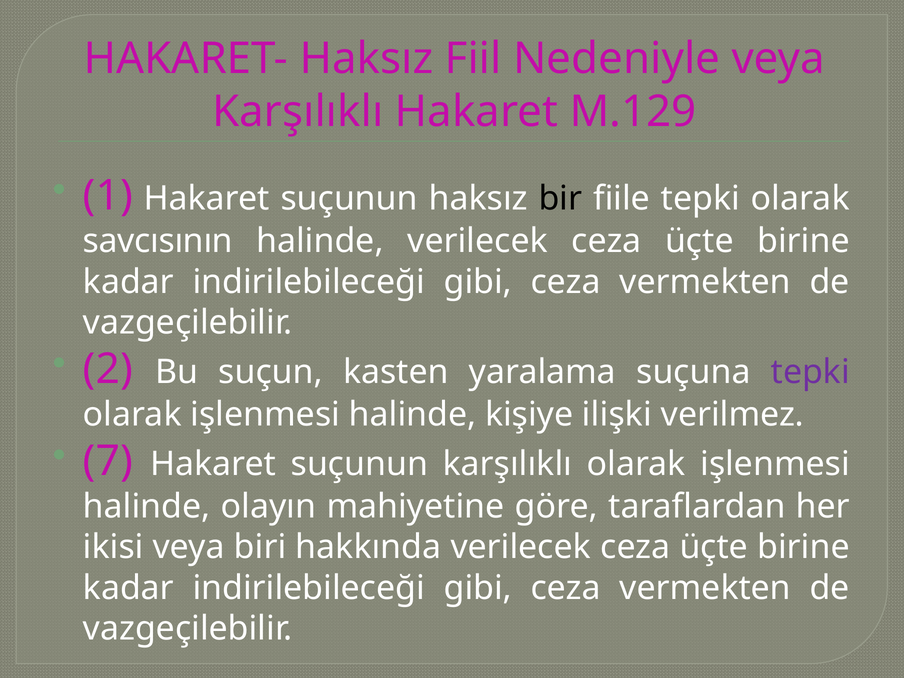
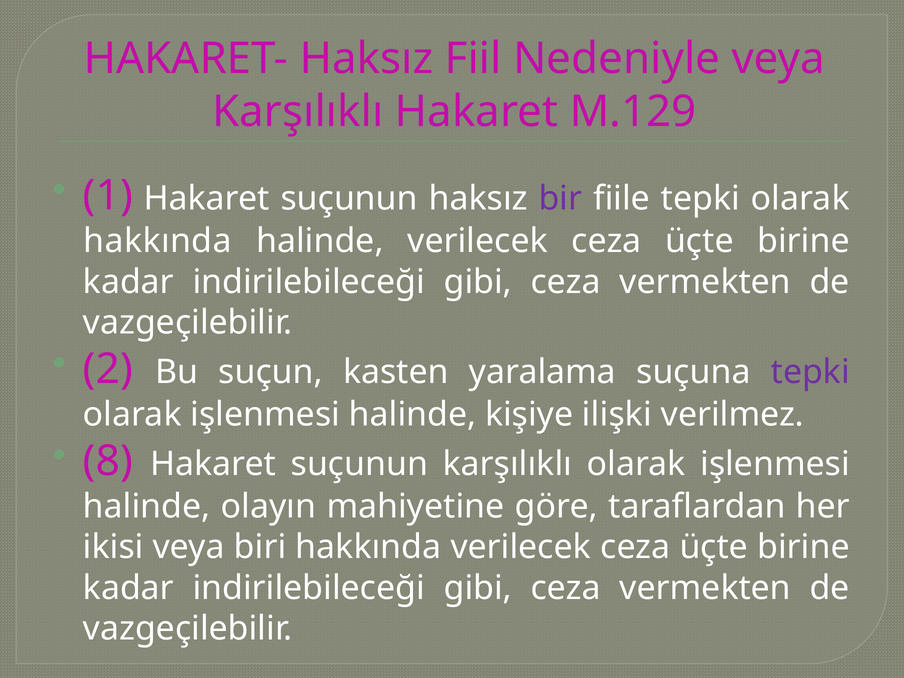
bir colour: black -> purple (560, 199)
savcısının: savcısının -> hakkında (158, 241)
7: 7 -> 8 (108, 461)
